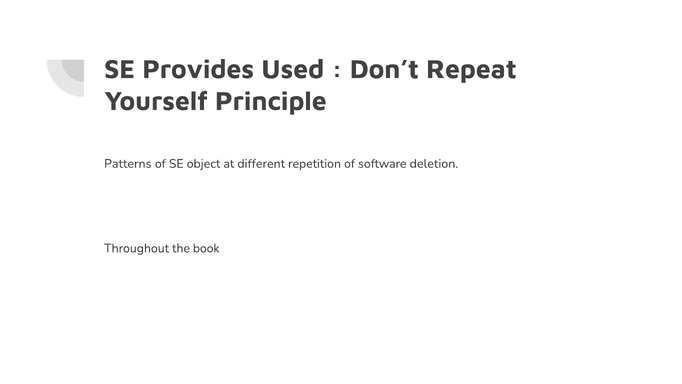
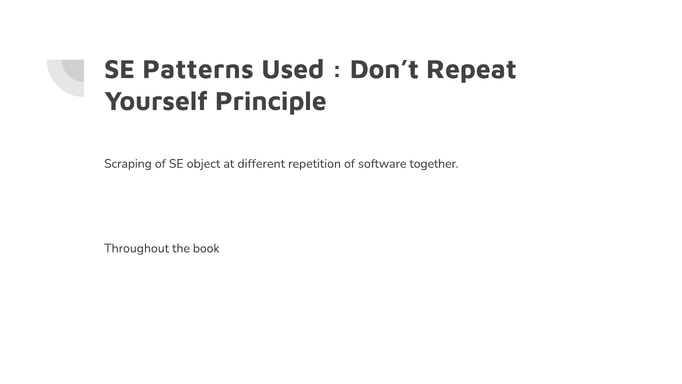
Provides: Provides -> Patterns (198, 69)
Patterns: Patterns -> Scraping (128, 164)
deletion: deletion -> together (434, 164)
